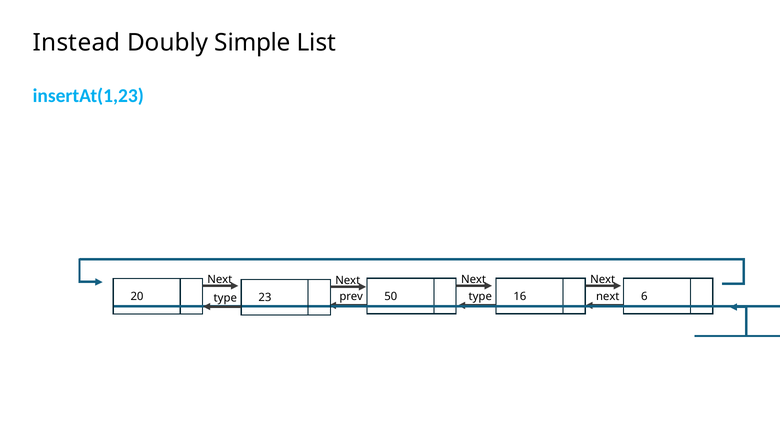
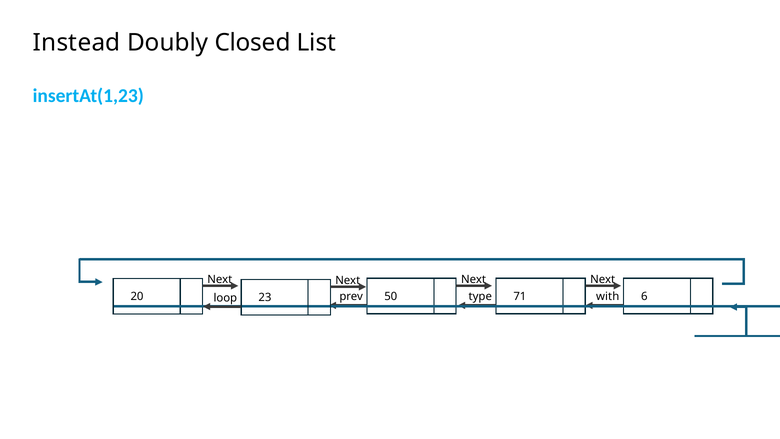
Simple: Simple -> Closed (253, 43)
16: 16 -> 71 (520, 296)
next: next -> with (608, 297)
type: type -> loop (225, 298)
